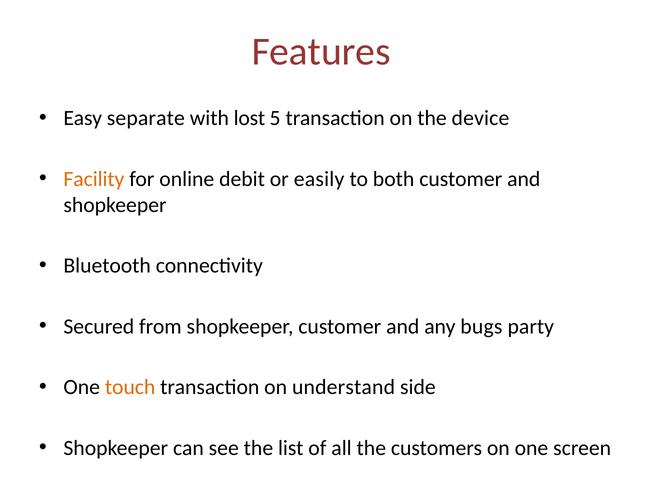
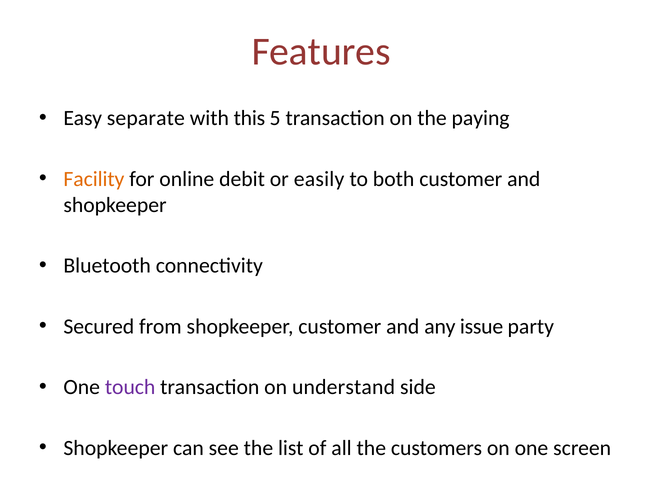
lost: lost -> this (249, 118)
device: device -> paying (481, 118)
bugs: bugs -> issue (482, 327)
touch colour: orange -> purple (130, 387)
